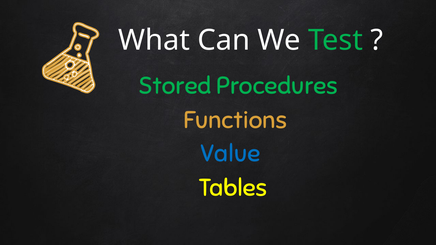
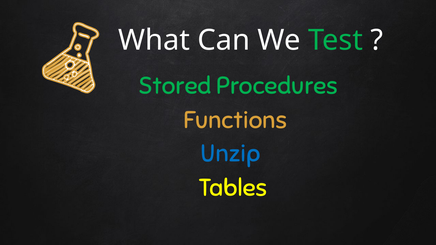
Value: Value -> Unzip (230, 154)
